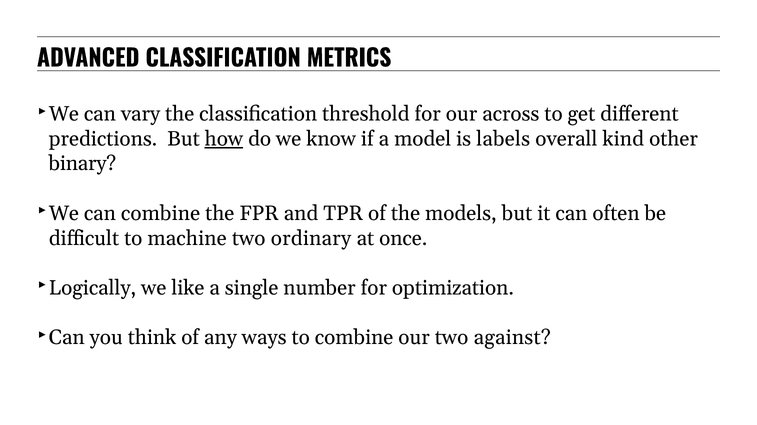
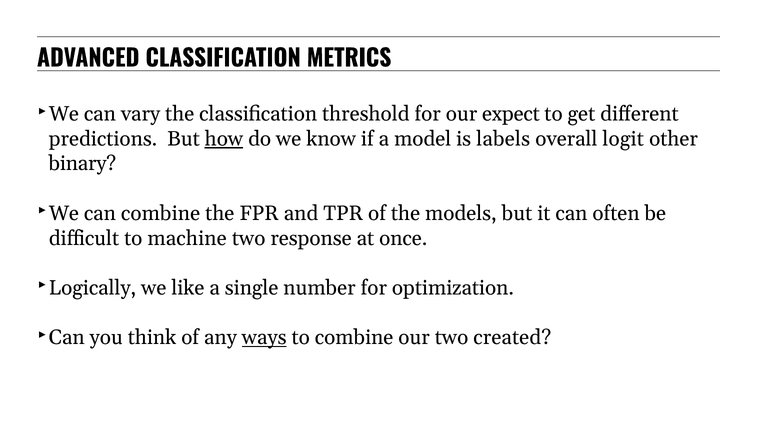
across: across -> expect (511, 114)
kind: kind -> logit (623, 139)
ordinary: ordinary -> response (311, 238)
ways underline: none -> present (264, 338)
against: against -> created (512, 338)
